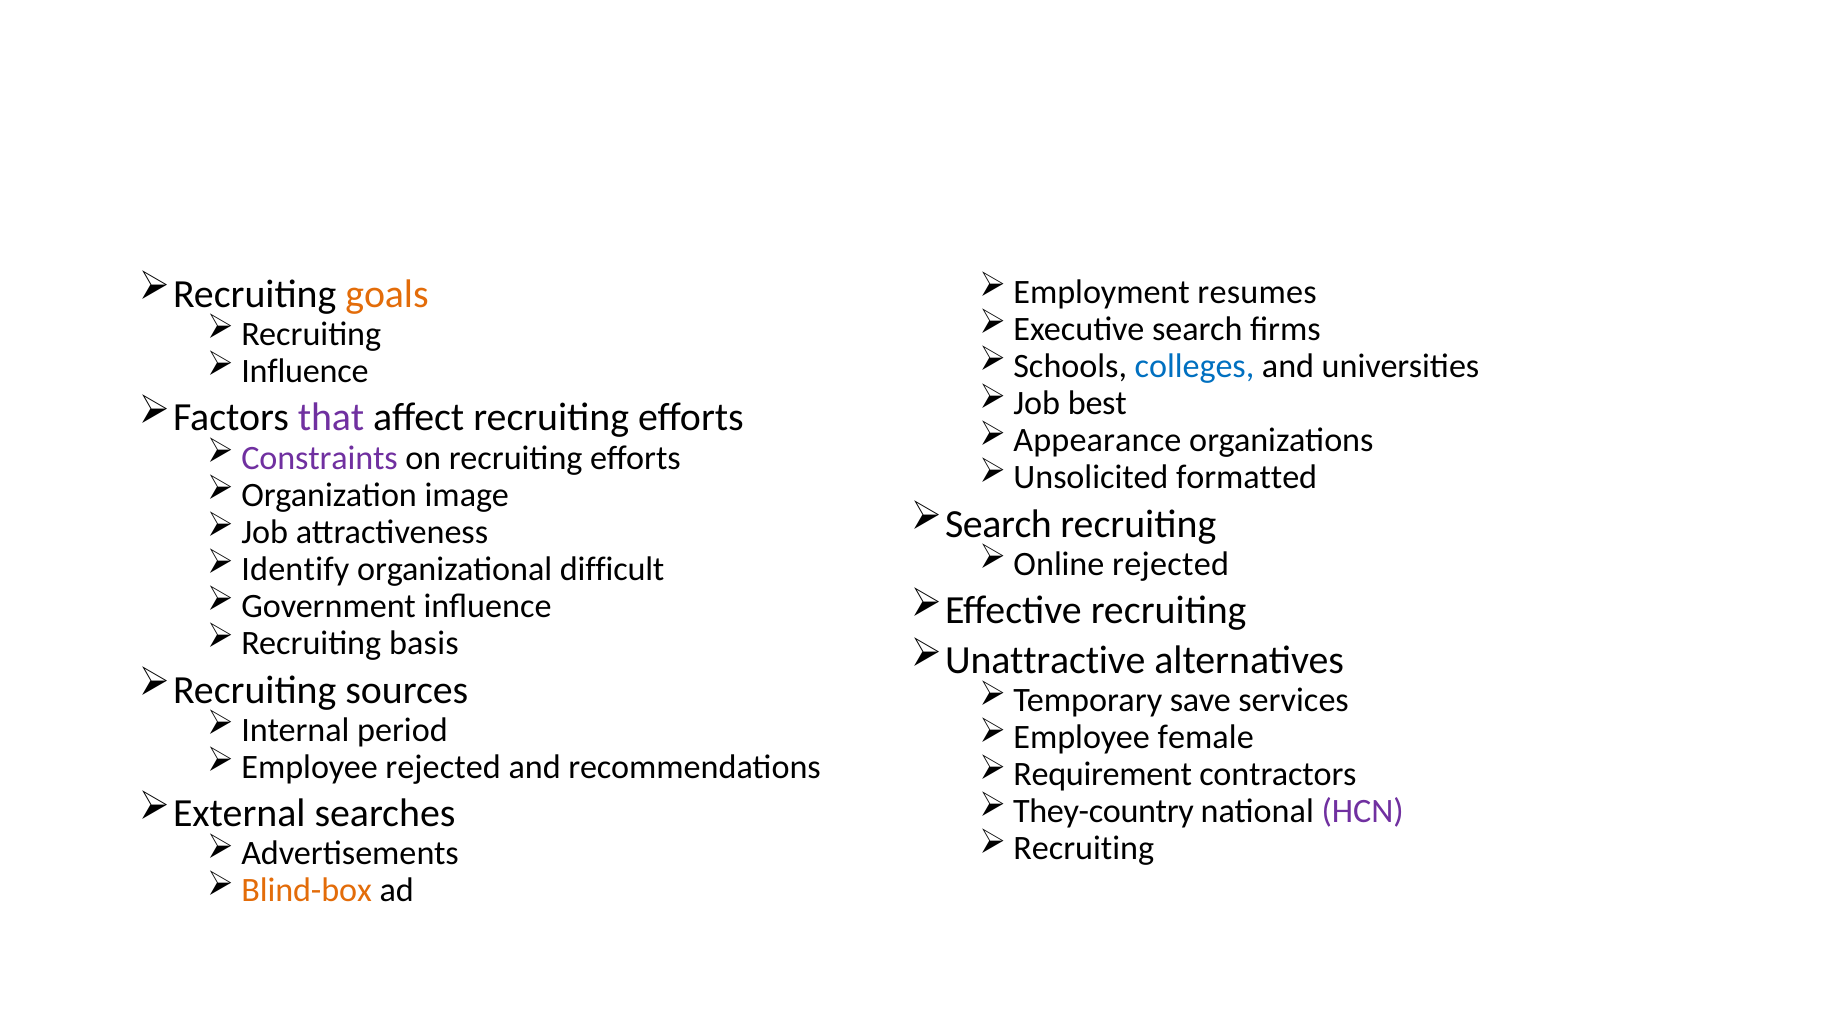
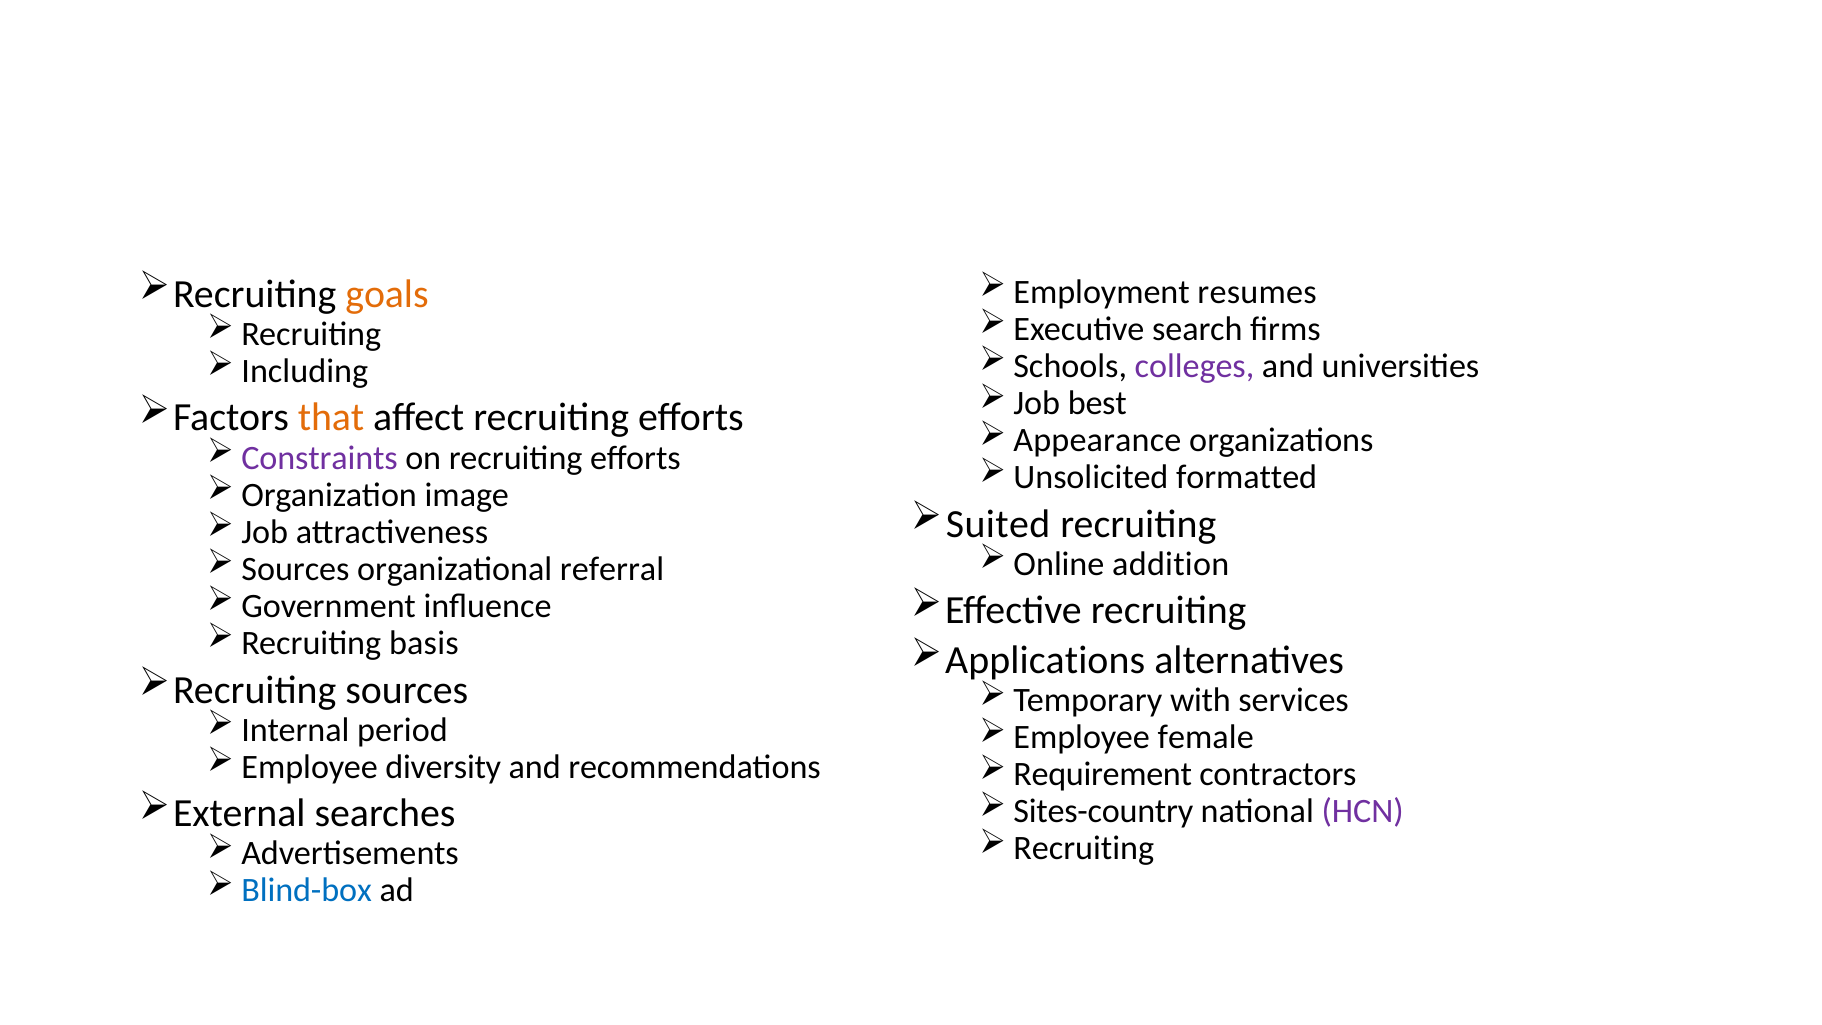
colleges colour: blue -> purple (1195, 366)
Influence: Influence -> Including (305, 371)
that colour: purple -> orange (331, 418)
Search: Search -> Suited (998, 524)
Online rejected: rejected -> addition (1171, 564)
Identify: Identify -> Sources (295, 569)
difficult: difficult -> referral (612, 569)
Unattractive: Unattractive -> Applications (1045, 660)
save: save -> with (1200, 700)
Employee rejected: rejected -> diversity (443, 767)
They-country: They-country -> Sites-country (1103, 811)
Blind-box colour: orange -> blue (307, 890)
